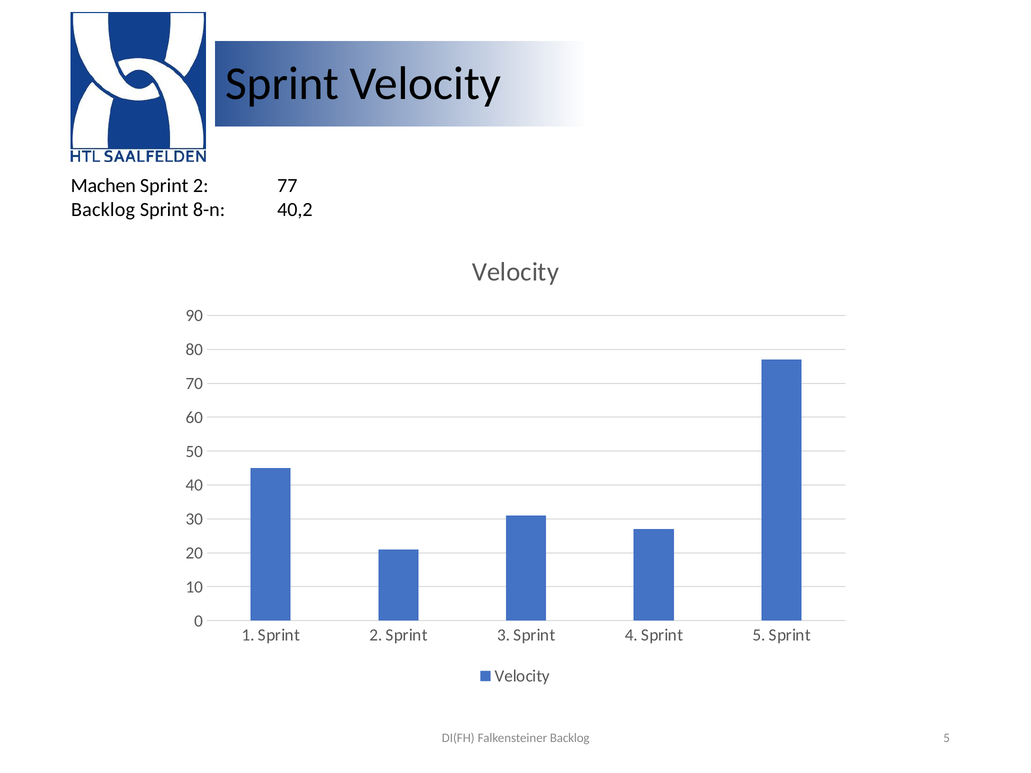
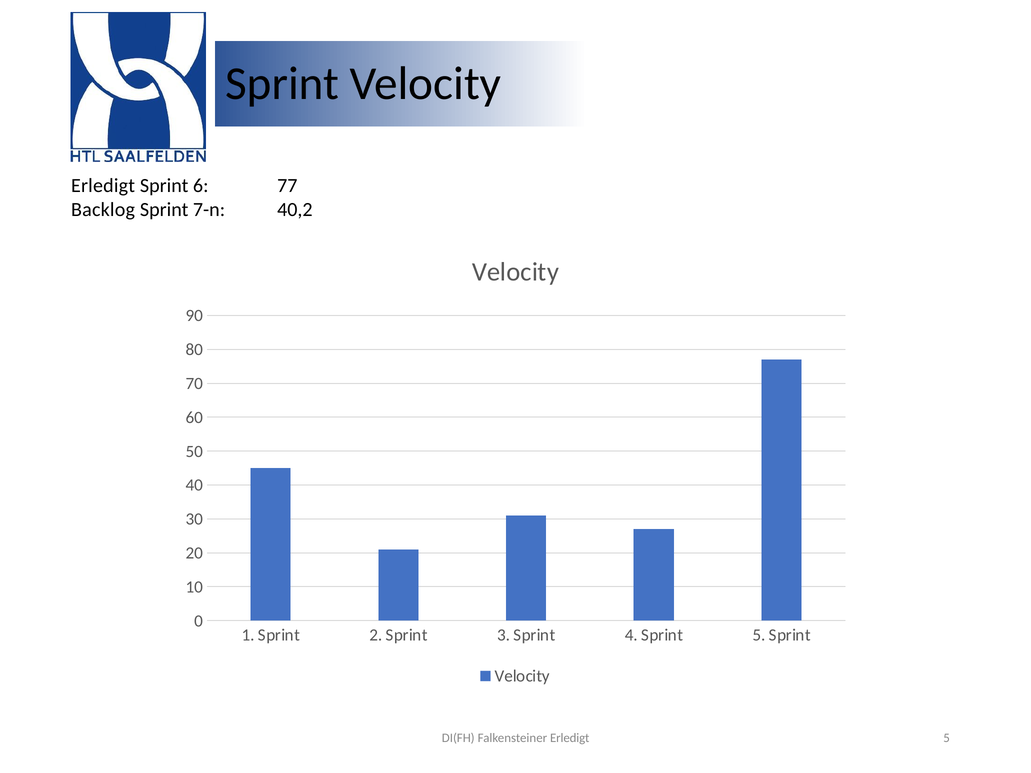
Machen: Machen -> Erledigt (103, 186)
2: 2 -> 6 (201, 186)
8-n: 8-n -> 7-n (209, 210)
Falkensteiner Backlog: Backlog -> Erledigt (570, 738)
